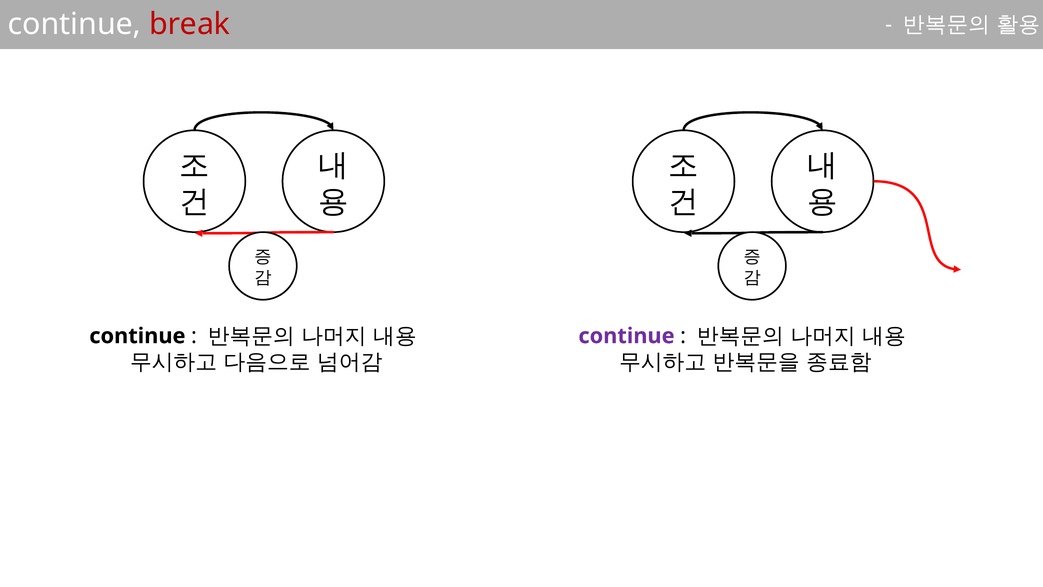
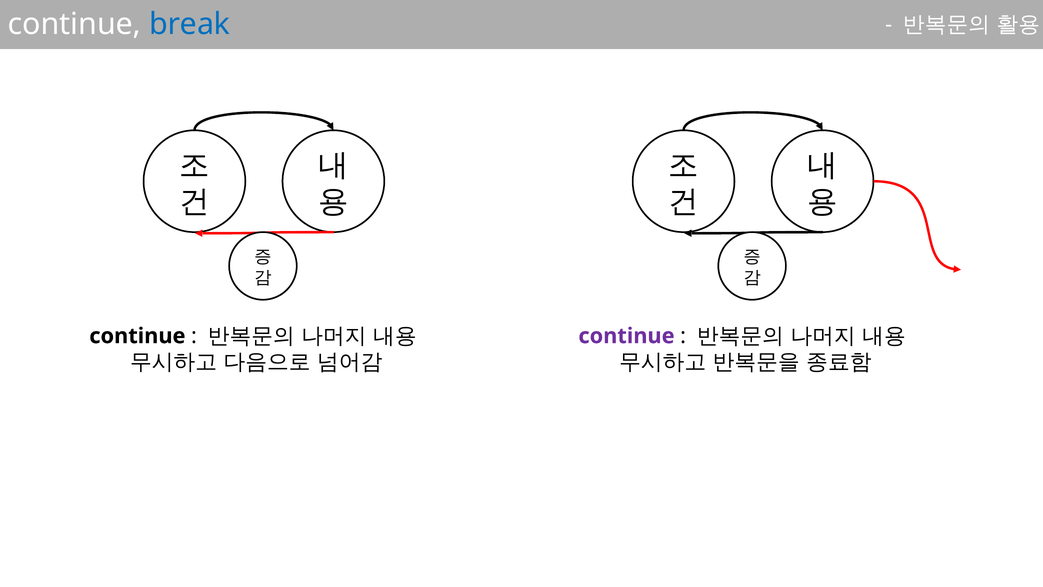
break colour: red -> blue (190, 24)
